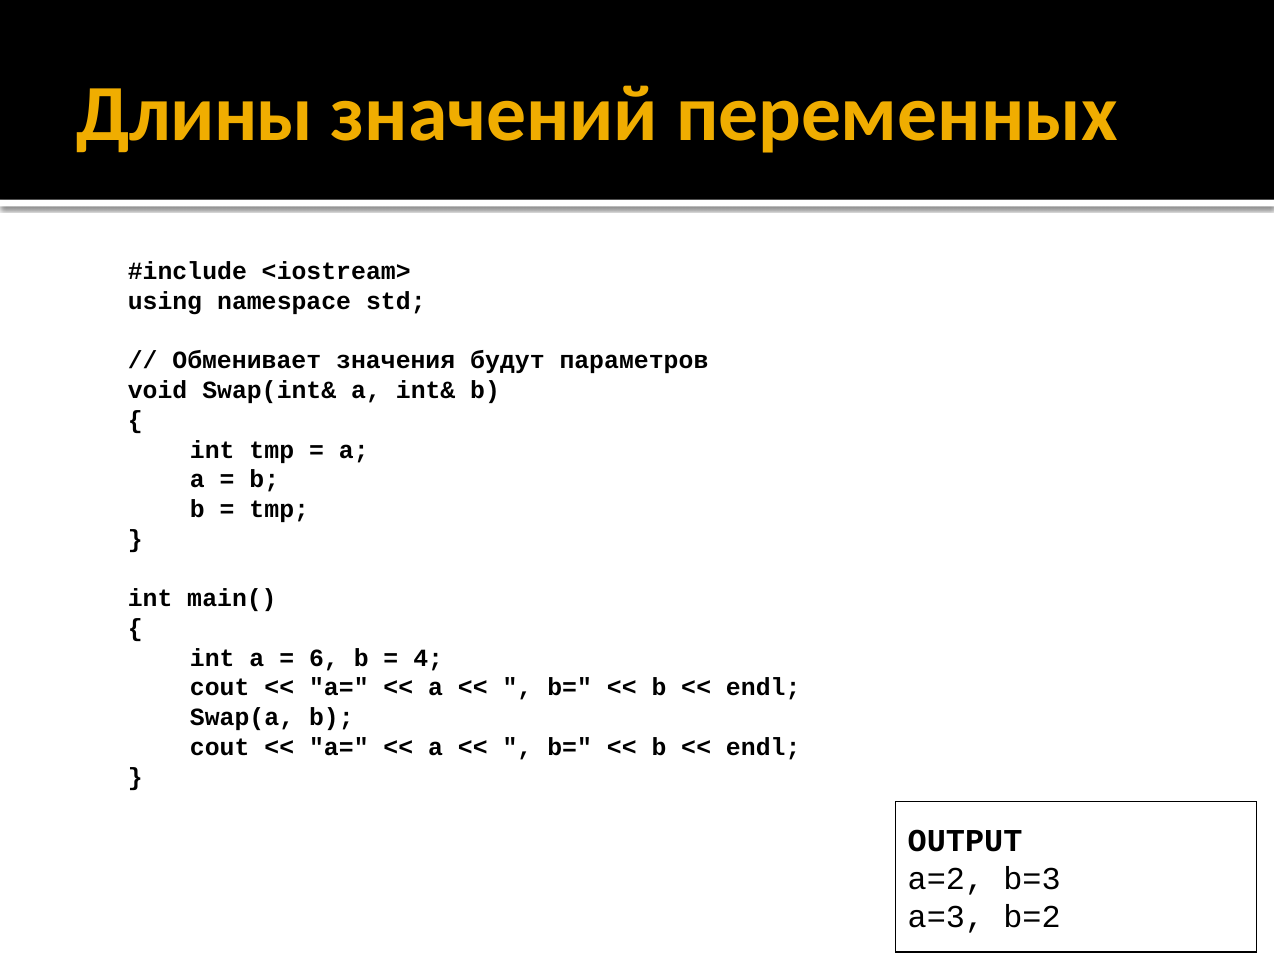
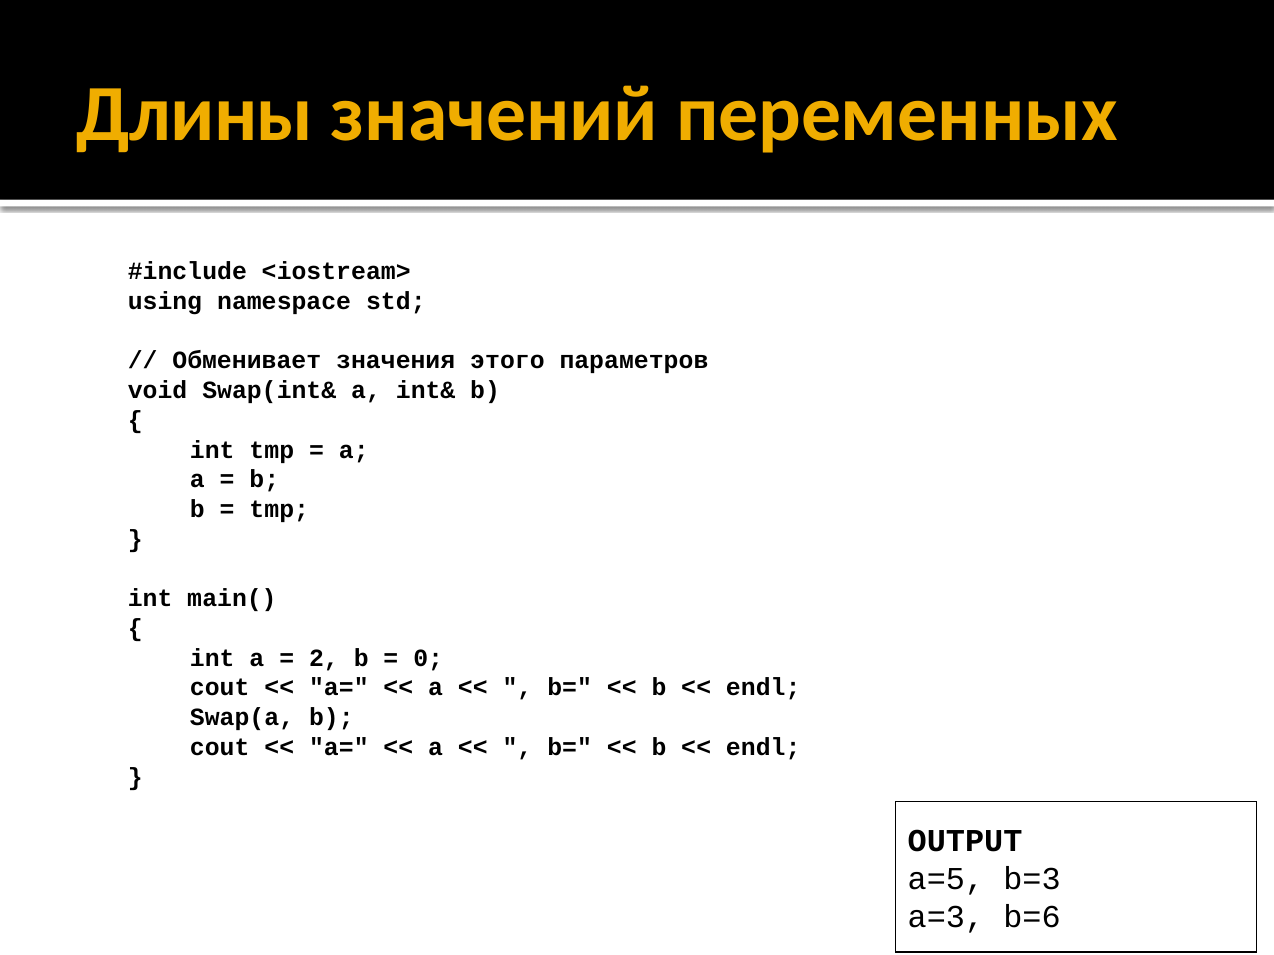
будут: будут -> этого (507, 361)
6: 6 -> 2 (324, 658)
4: 4 -> 0 (428, 658)
a=2: a=2 -> a=5 (946, 879)
b=2: b=2 -> b=6 (1032, 918)
